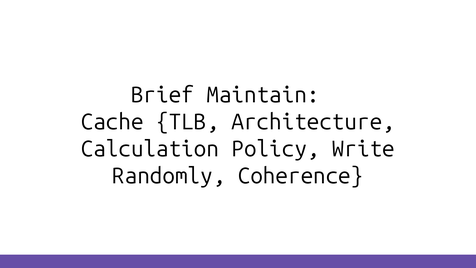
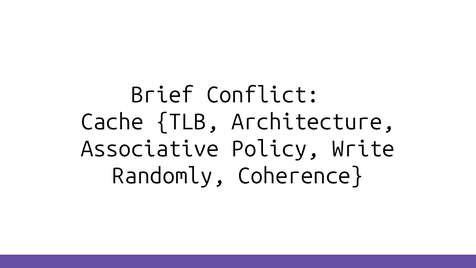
Maintain: Maintain -> Conflict (263, 95)
Calculation: Calculation -> Associative (150, 149)
